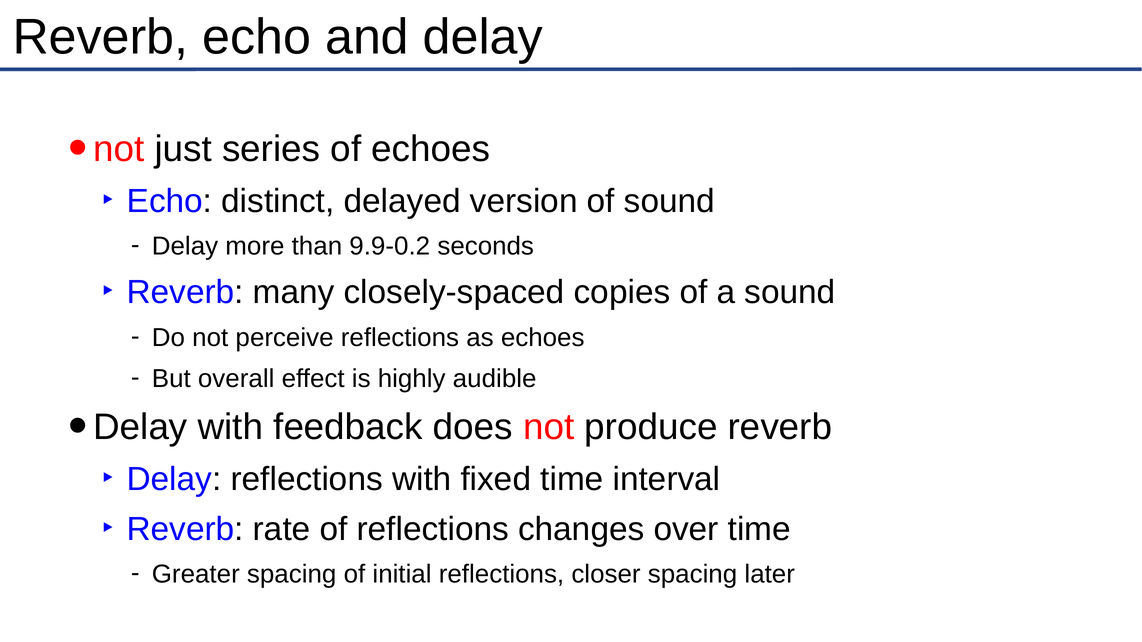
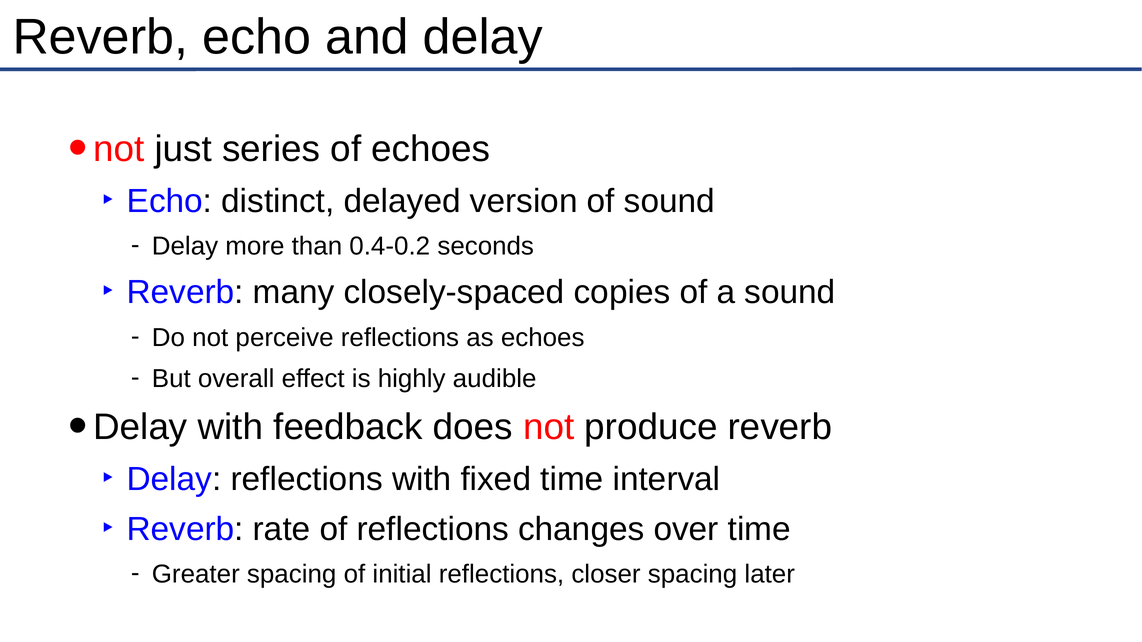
9.9-0.2: 9.9-0.2 -> 0.4-0.2 (390, 246)
